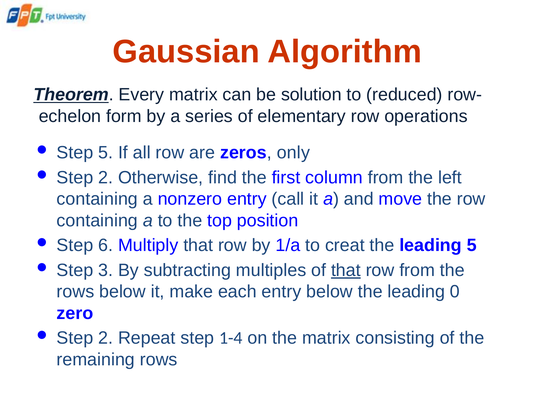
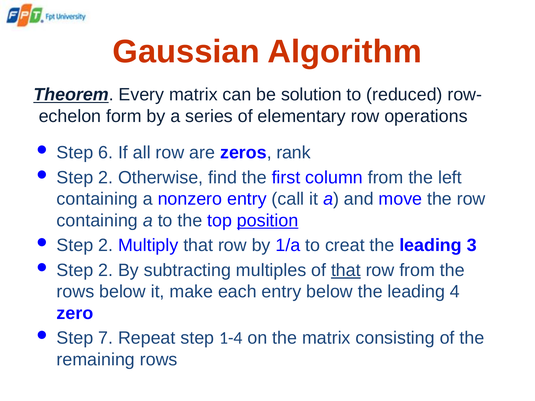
Step 5: 5 -> 6 (106, 153)
only: only -> rank (294, 153)
position underline: none -> present (268, 221)
6: 6 -> 2 (106, 246)
leading 5: 5 -> 3 (472, 246)
3: 3 -> 2 (106, 271)
0: 0 -> 4 (455, 292)
2: 2 -> 7 (106, 338)
